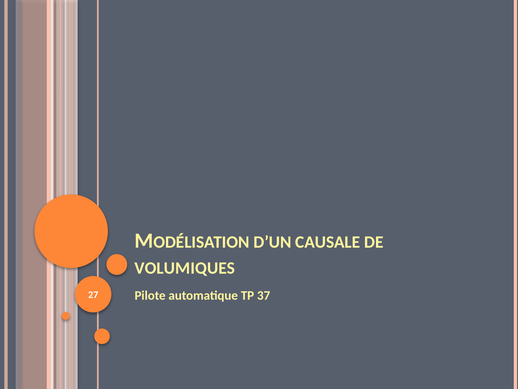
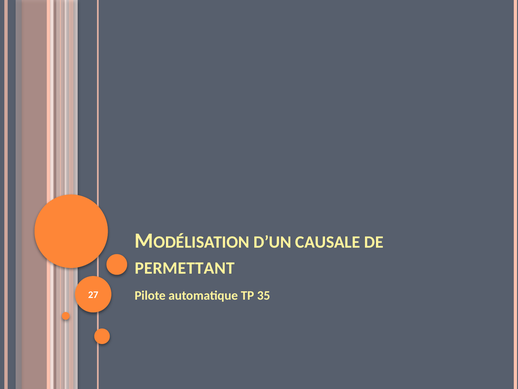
VOLUMIQUES: VOLUMIQUES -> PERMETTANT (185, 268)
37: 37 -> 35 (264, 295)
